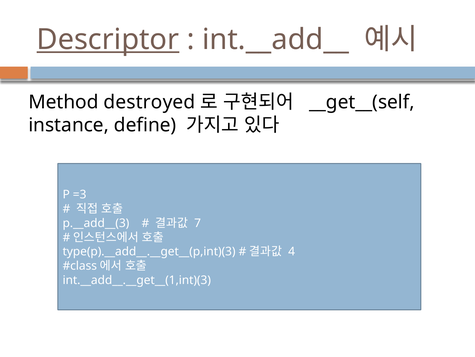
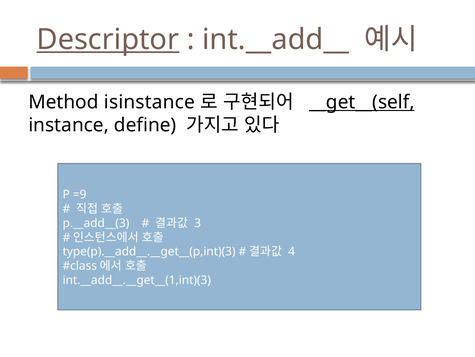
destroyed: destroyed -> isinstance (149, 102)
__get__(self underline: none -> present (362, 102)
=3: =3 -> =9 (80, 194)
7: 7 -> 3 (198, 223)
